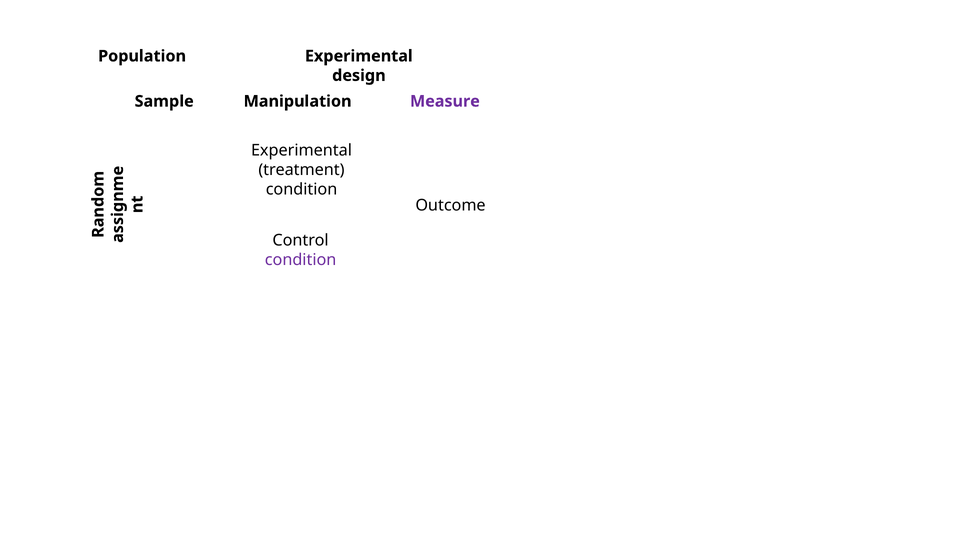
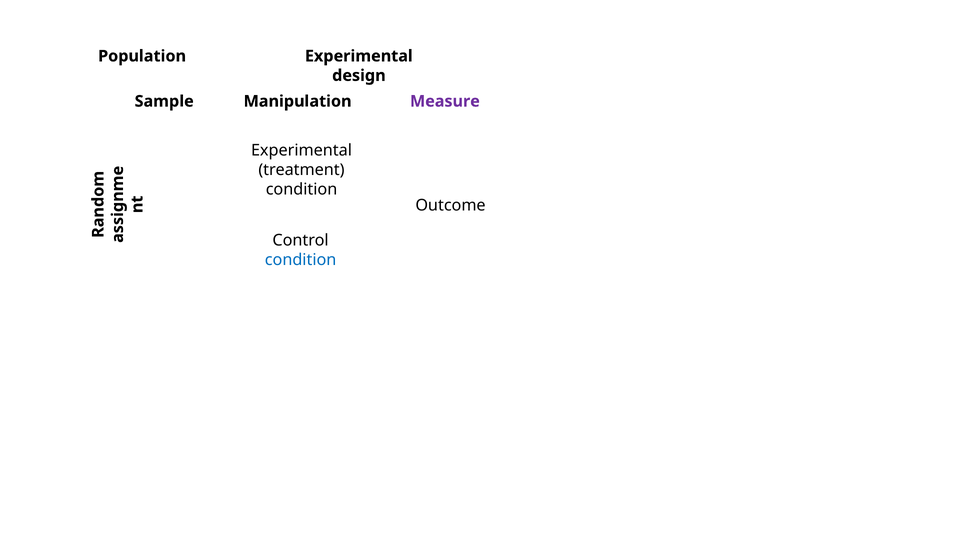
condition colour: purple -> blue (301, 260)
